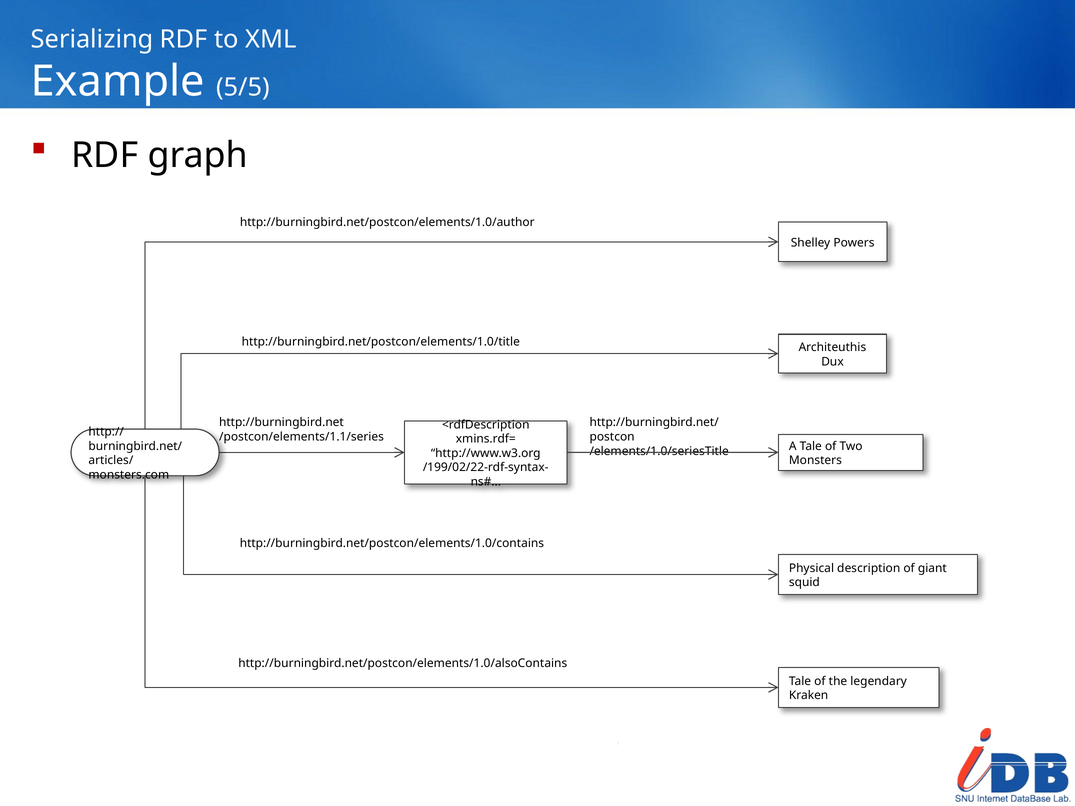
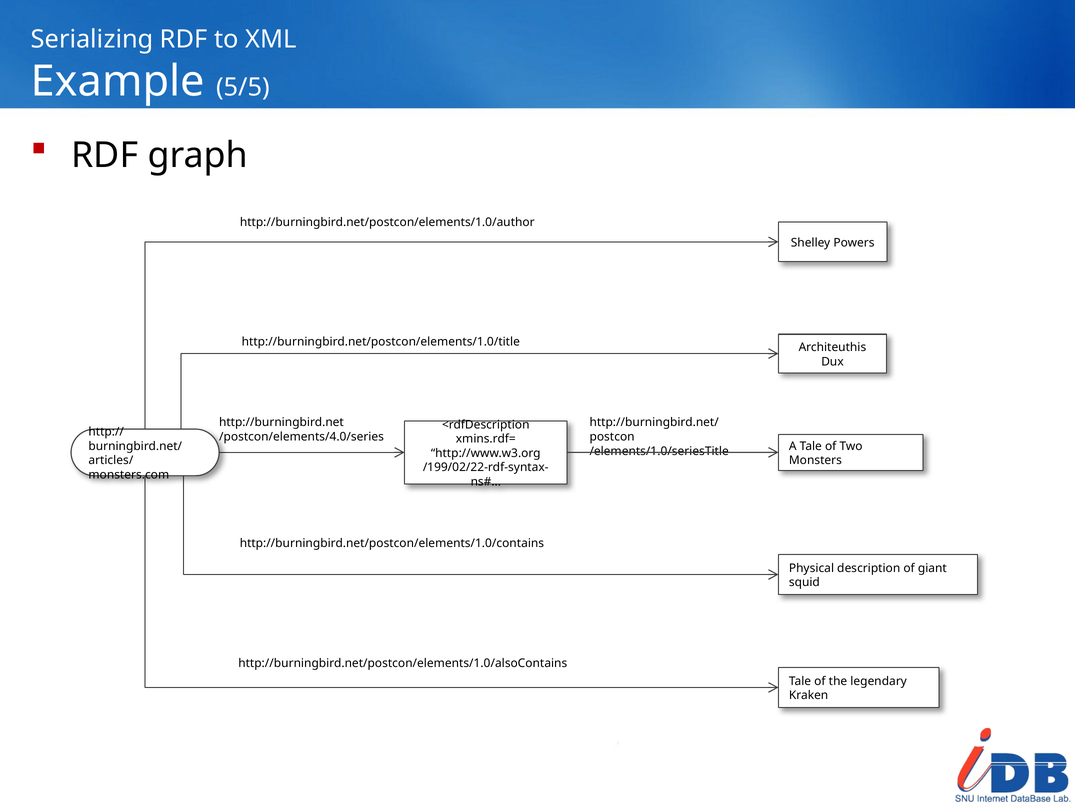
/postcon/elements/1.1/series: /postcon/elements/1.1/series -> /postcon/elements/4.0/series (302, 437)
